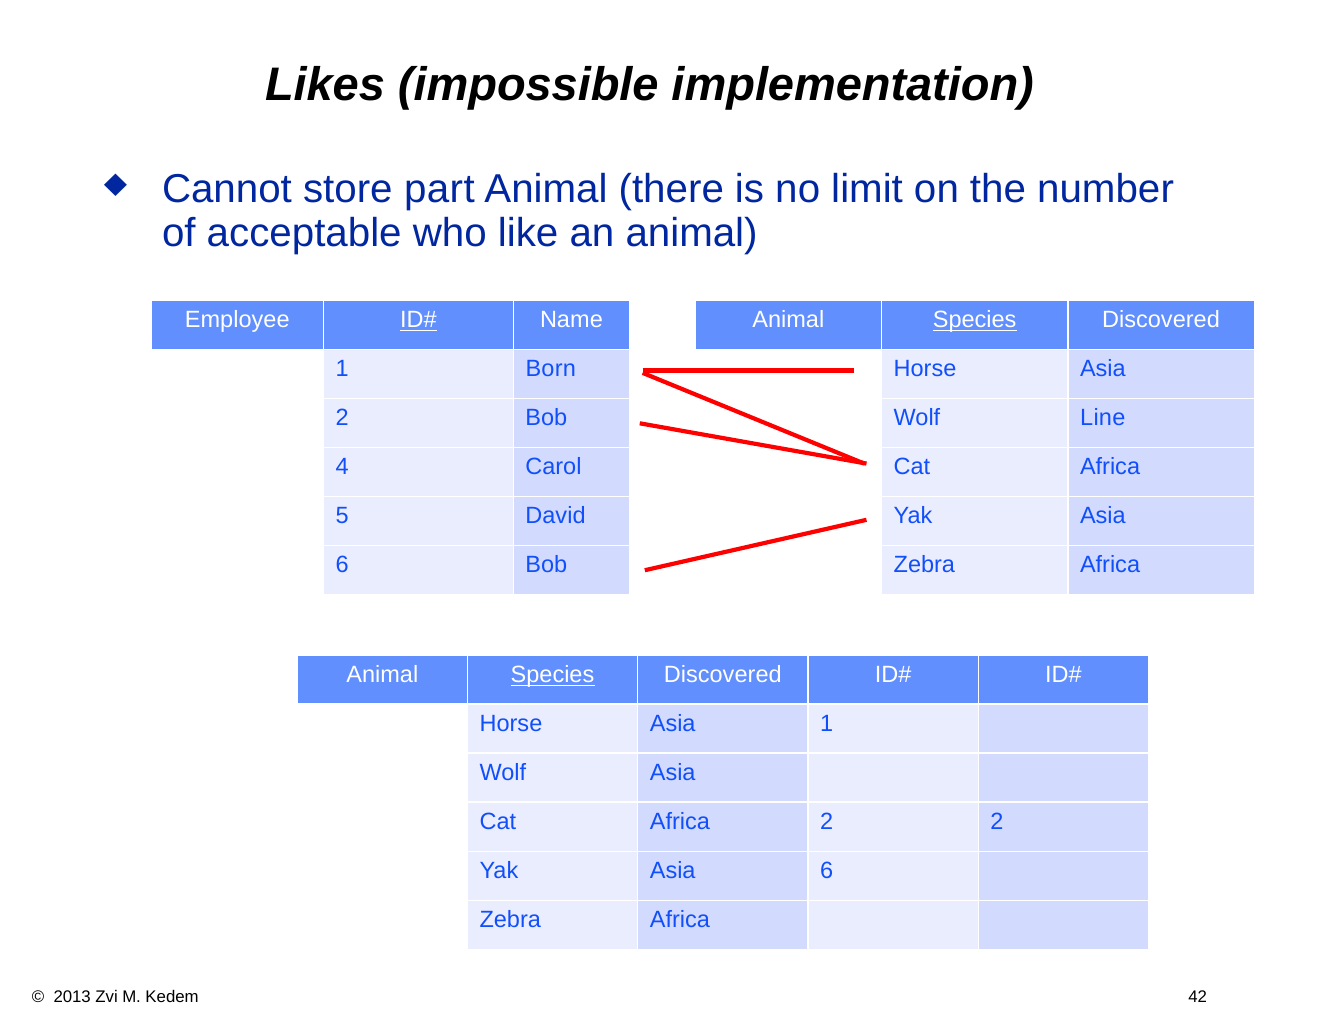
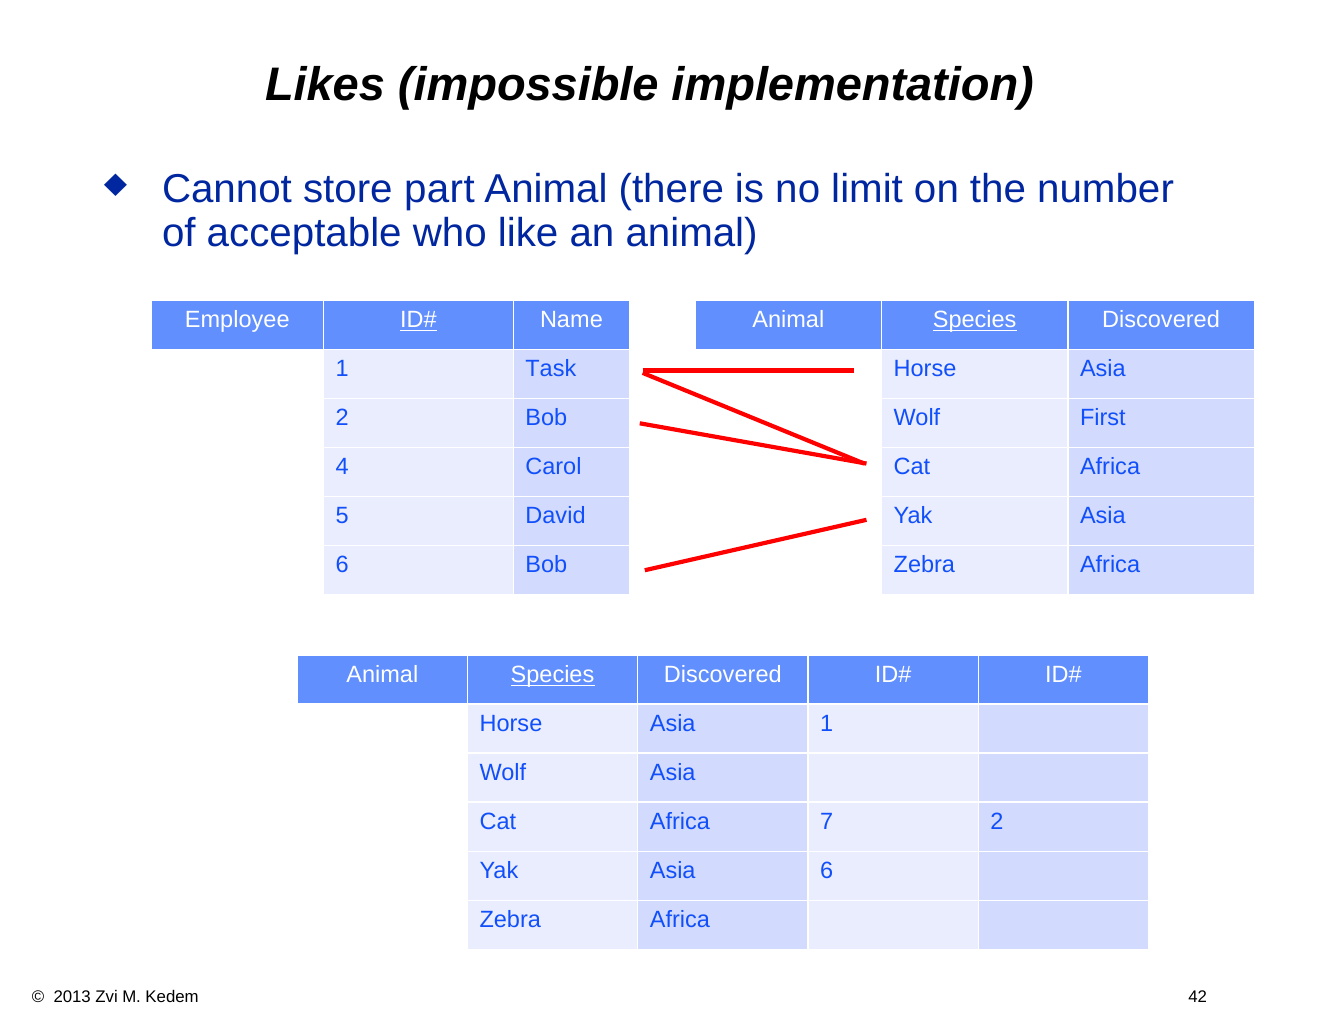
Born: Born -> Task (551, 369)
Line: Line -> First (1103, 418)
Africa 2: 2 -> 7 (827, 822)
